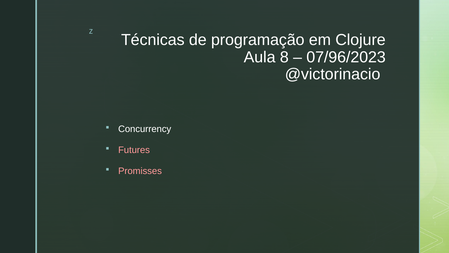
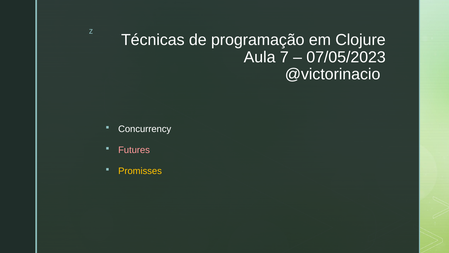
8: 8 -> 7 (284, 57)
07/96/2023: 07/96/2023 -> 07/05/2023 (346, 57)
Promisses colour: pink -> yellow (140, 171)
